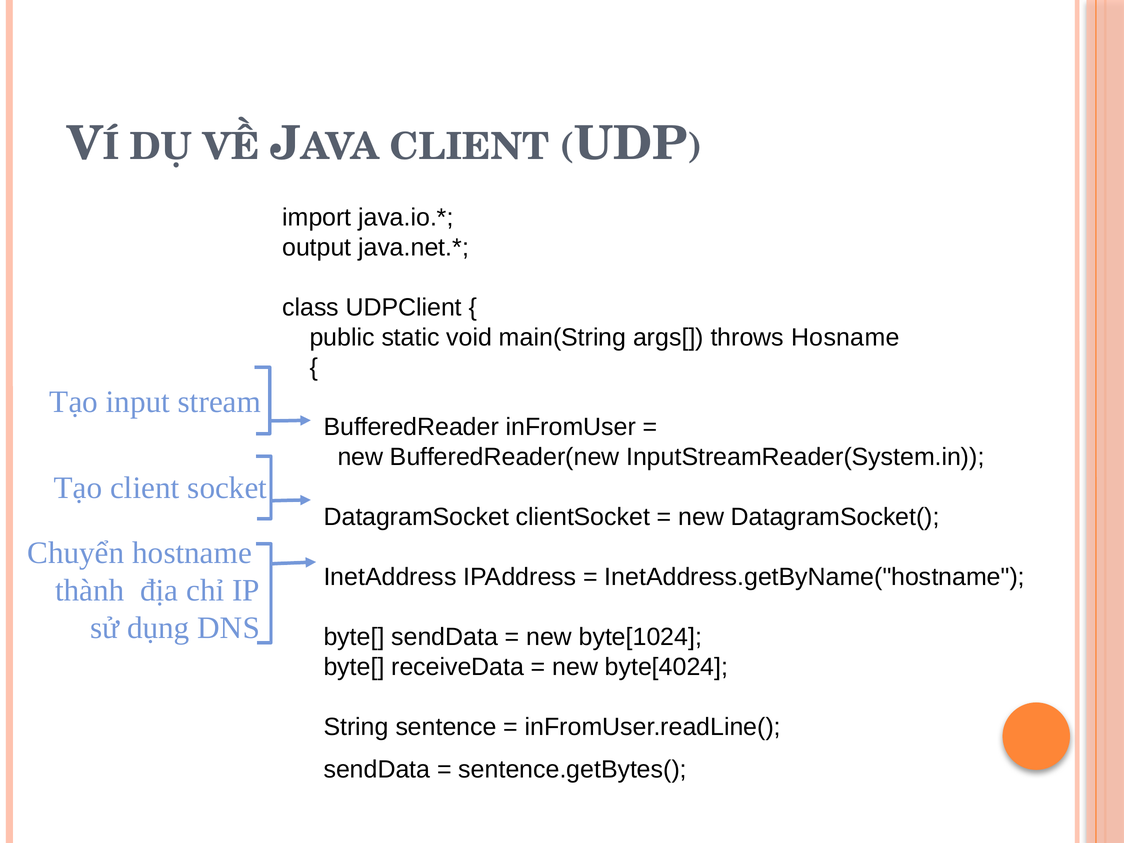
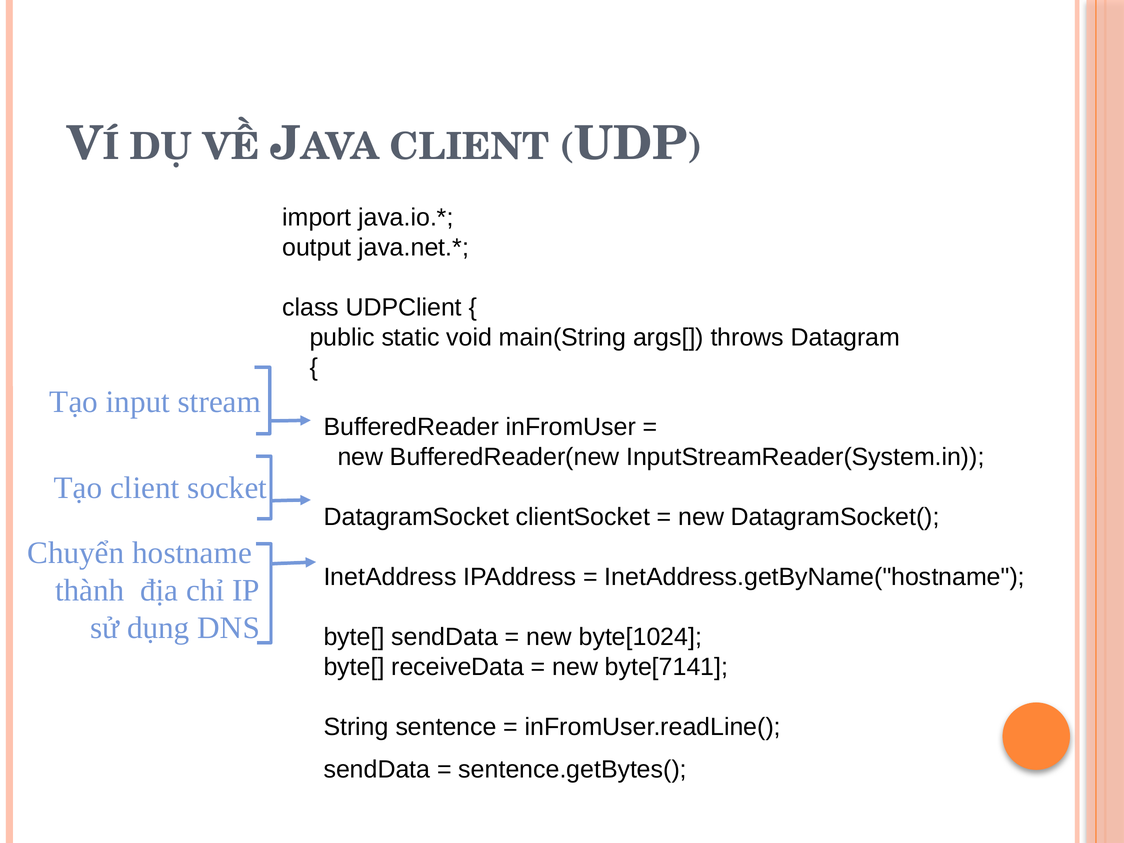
Hosname: Hosname -> Datagram (845, 337)
byte[4024: byte[4024 -> byte[7141 (667, 667)
